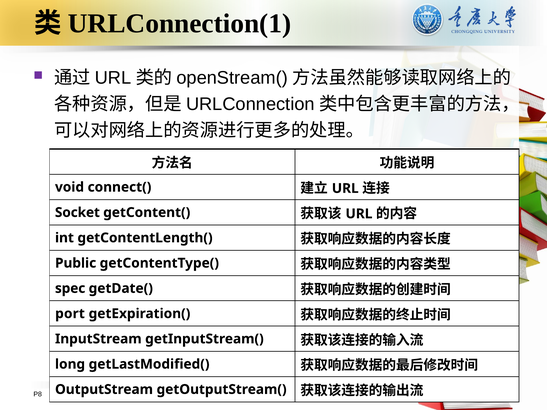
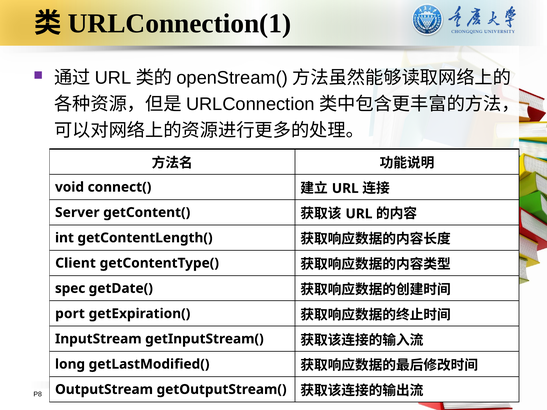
Socket: Socket -> Server (77, 213)
Public: Public -> Client (76, 263)
